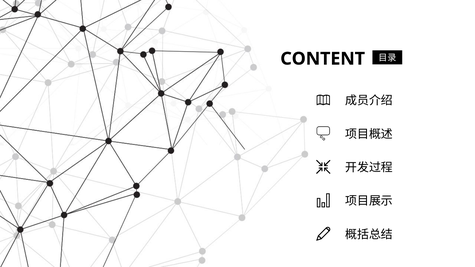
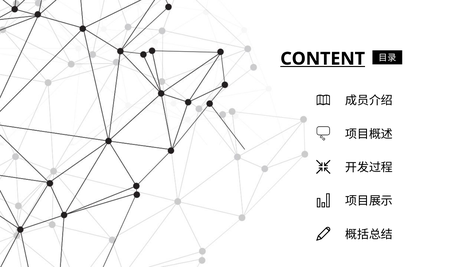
CONTENT underline: none -> present (323, 59)
